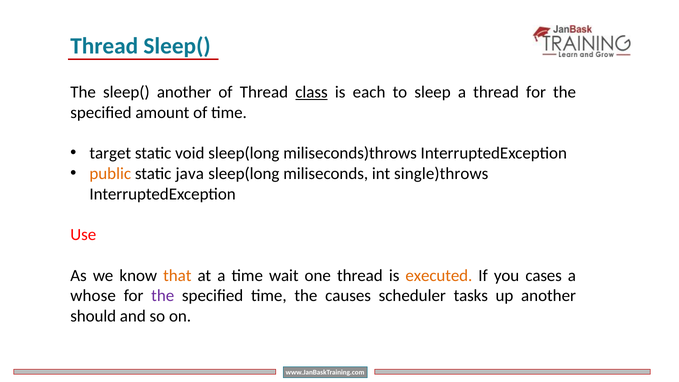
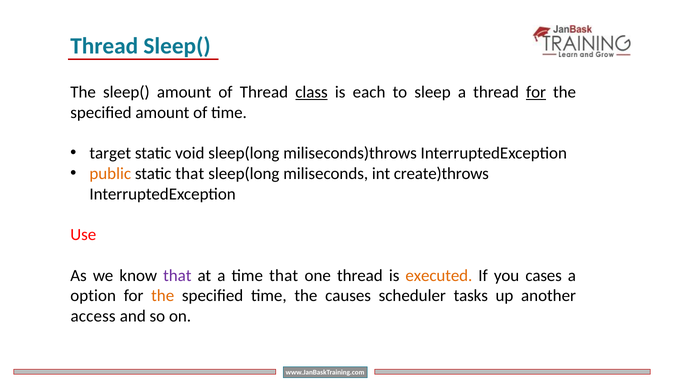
sleep( another: another -> amount (184, 92)
for underline: none -> present (536, 92)
static java: java -> that (190, 174)
single)throws: single)throws -> create)throws (441, 174)
that colour: orange -> purple (177, 275)
time wait: wait -> that (284, 275)
whose: whose -> option (93, 296)
the colour: purple -> orange (163, 296)
should: should -> access (93, 316)
